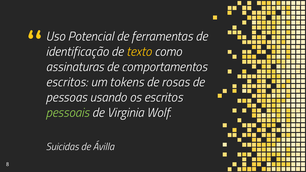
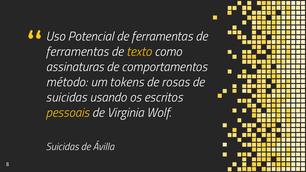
identificação: identificação -> ferramentas (77, 52)
escritos: escritos -> método (67, 82)
pessoas: pessoas -> suicidas (66, 98)
pessoais colour: light green -> yellow (68, 113)
